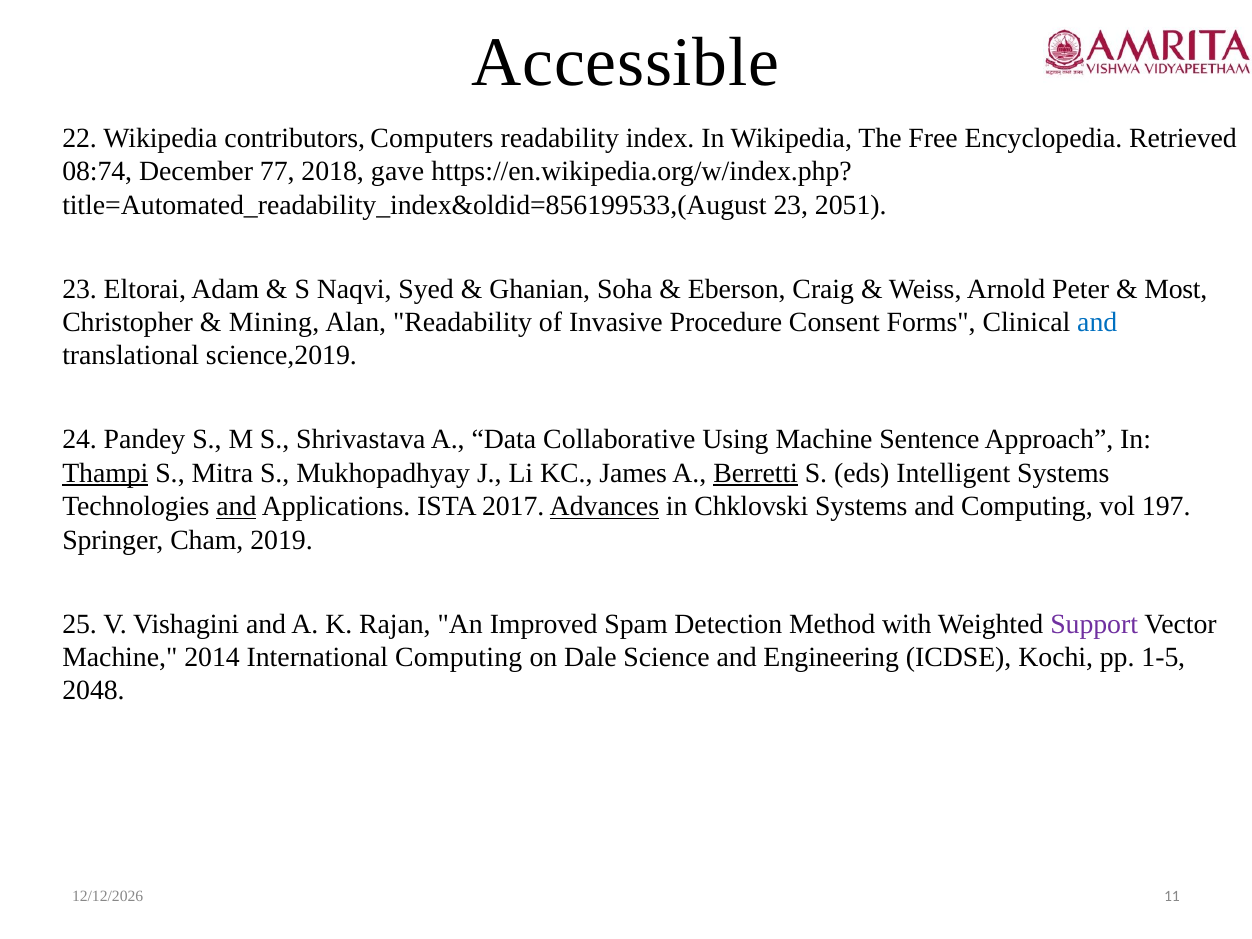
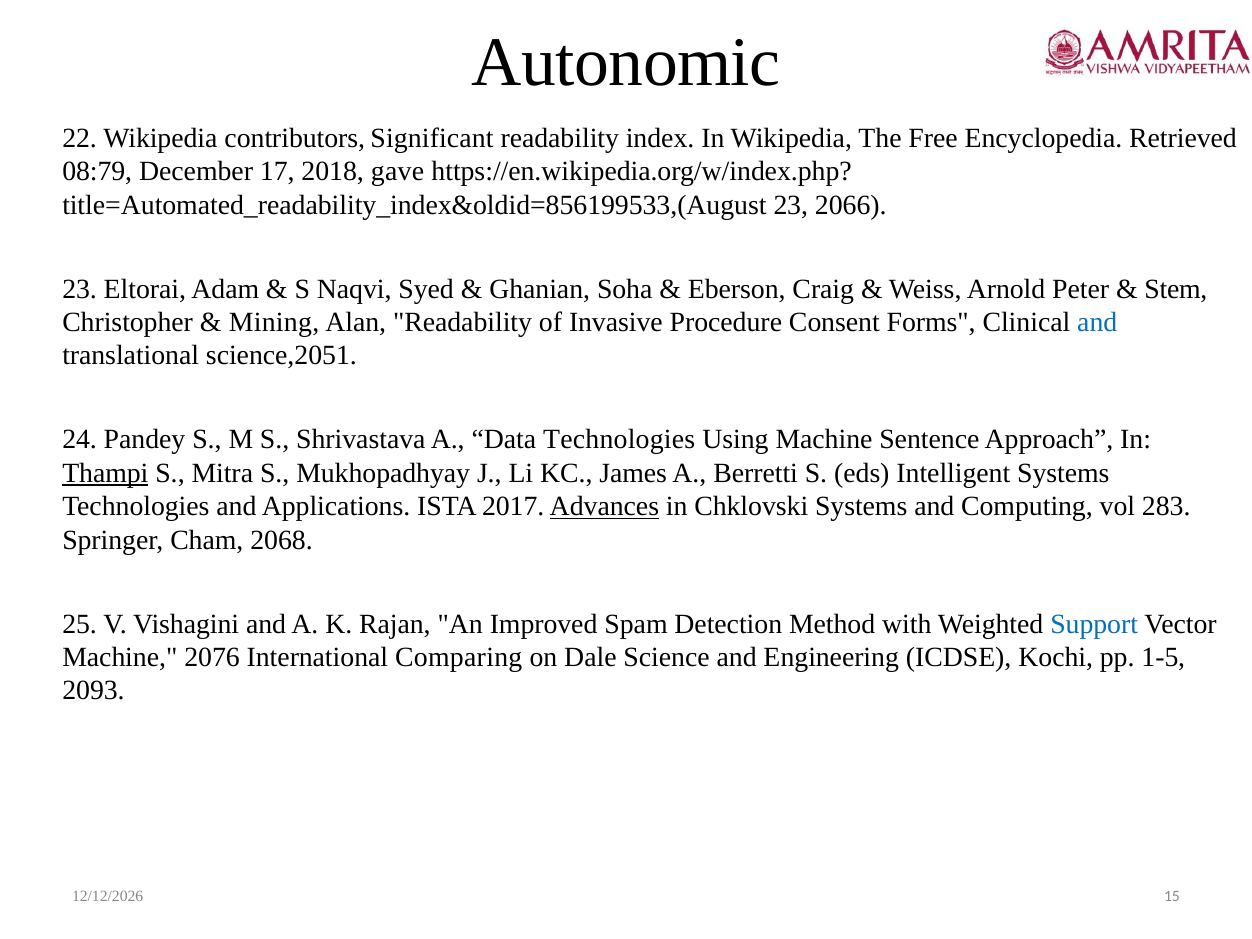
Accessible: Accessible -> Autonomic (626, 62)
Computers: Computers -> Significant (432, 138)
08:74: 08:74 -> 08:79 (97, 171)
77: 77 -> 17 (277, 171)
2051: 2051 -> 2066 (851, 205)
Most: Most -> Stem (1176, 289)
science,2019: science,2019 -> science,2051 (281, 356)
Data Collaborative: Collaborative -> Technologies (619, 440)
Berretti underline: present -> none (756, 473)
and underline: present -> none (236, 507)
197: 197 -> 283 (1166, 507)
2019: 2019 -> 2068 (282, 540)
Support colour: purple -> blue (1094, 624)
2014: 2014 -> 2076 (212, 657)
International Computing: Computing -> Comparing (459, 657)
2048: 2048 -> 2093 (93, 691)
11: 11 -> 15 (1172, 896)
